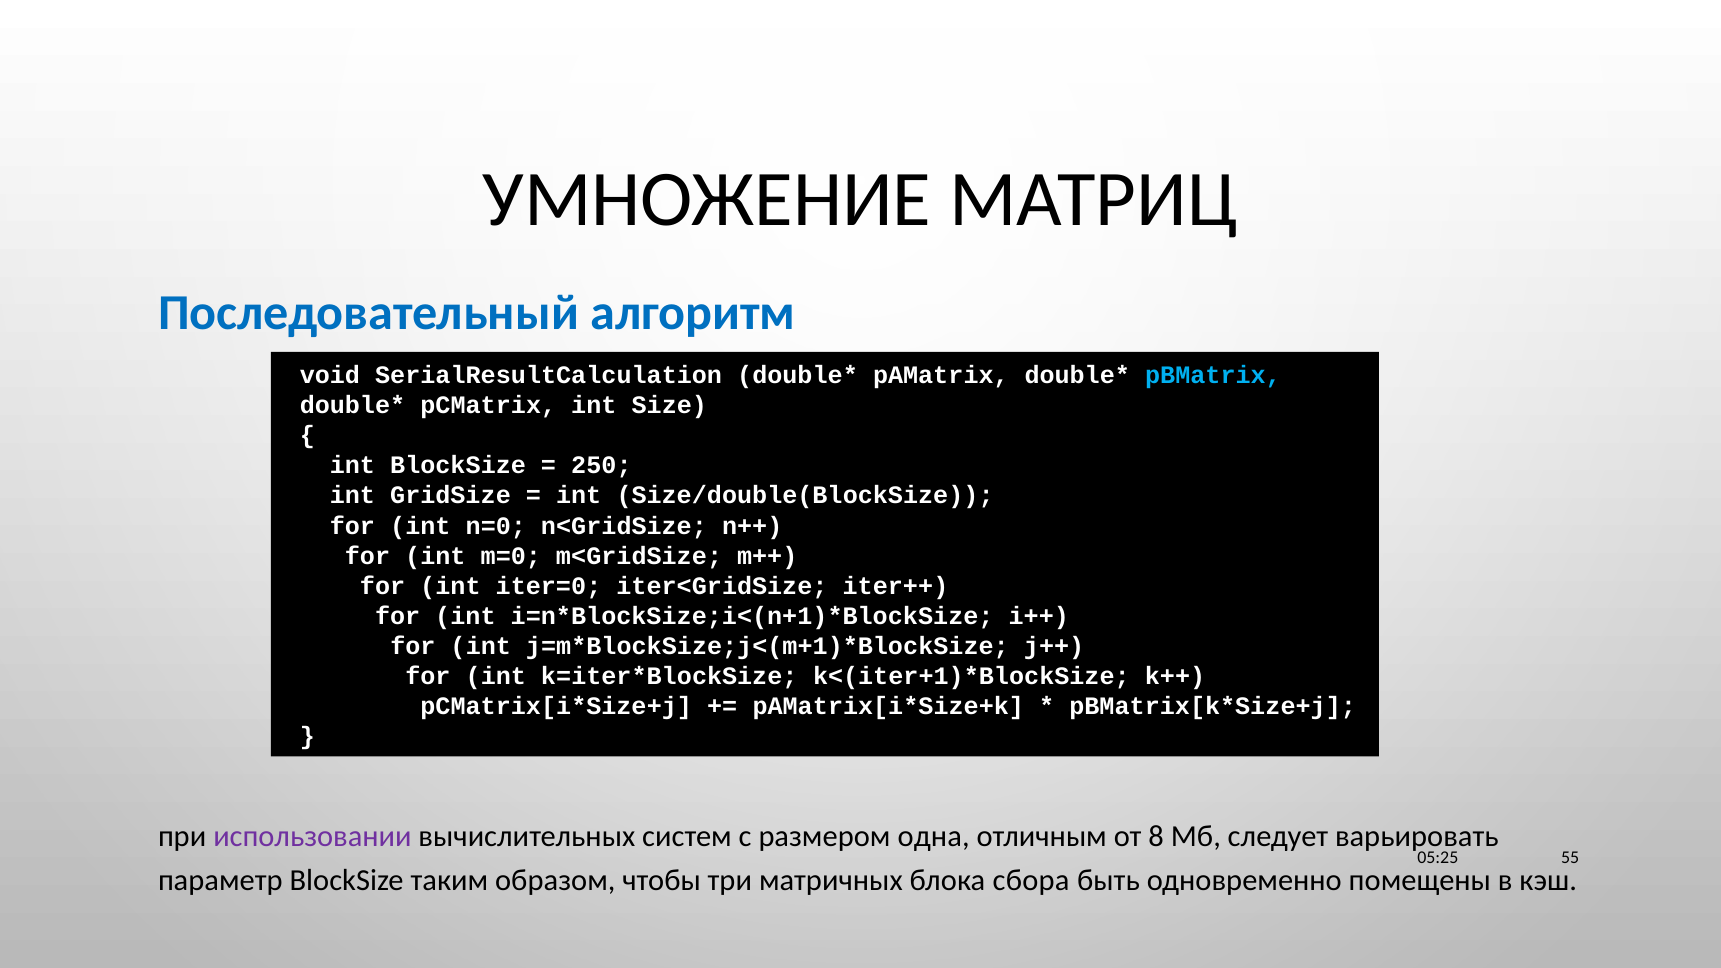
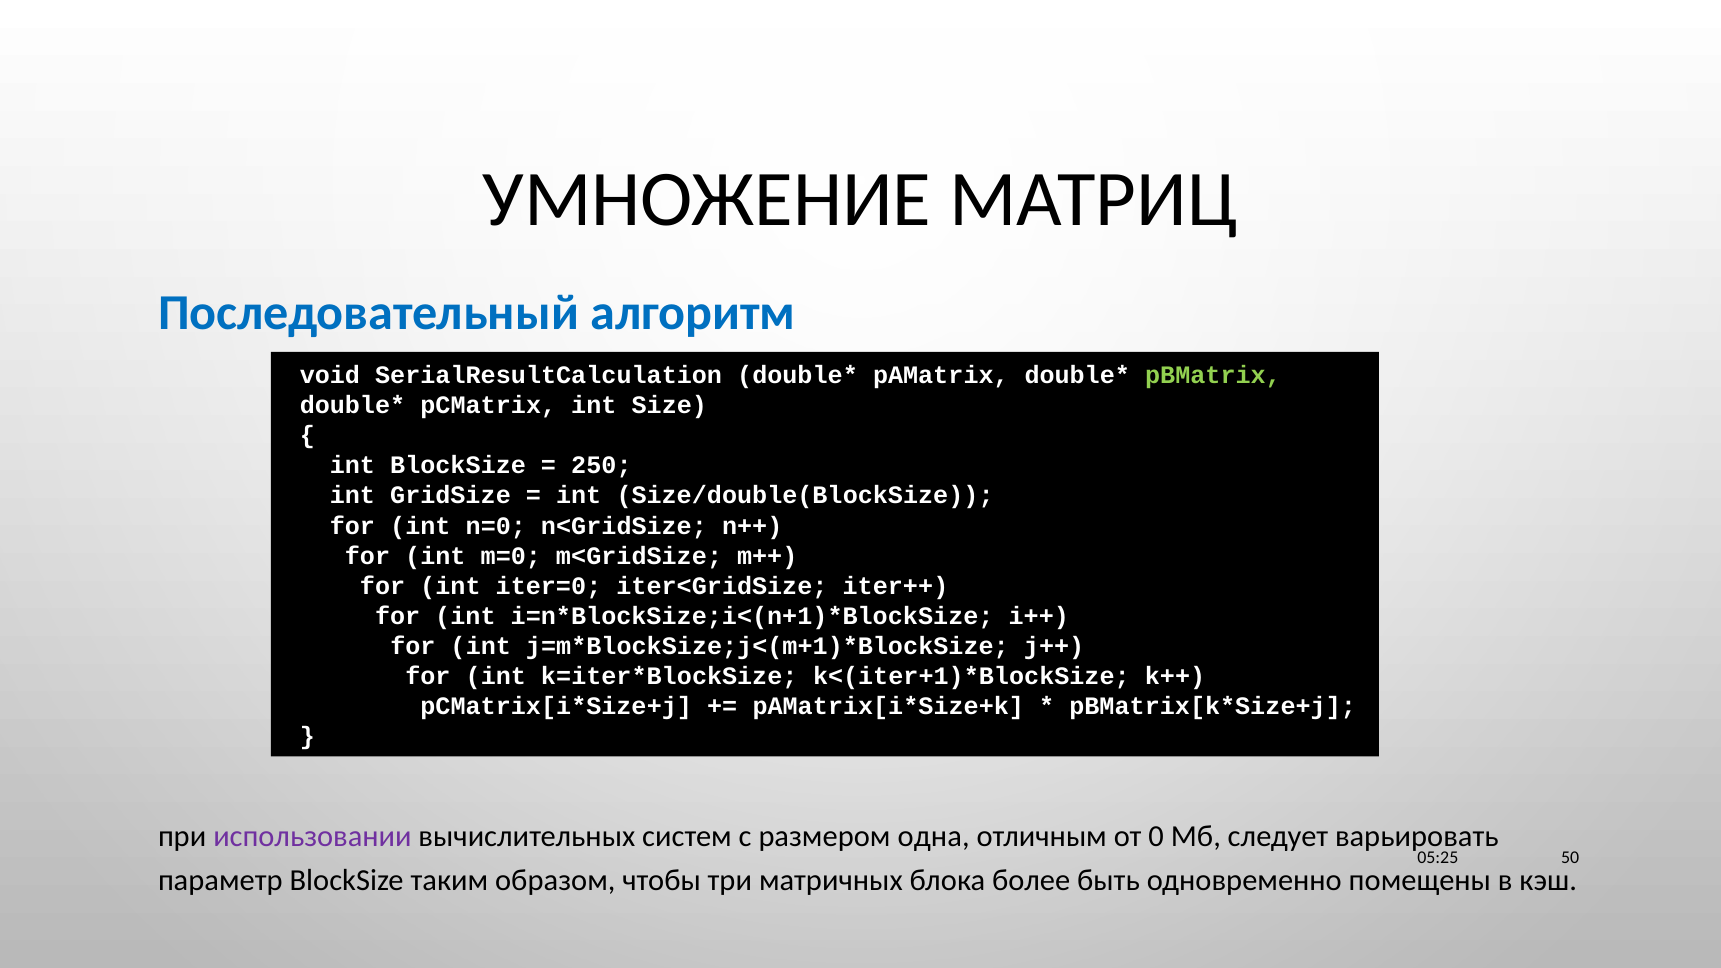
pBMatrix colour: light blue -> light green (1213, 375)
8: 8 -> 0 (1156, 836)
55: 55 -> 50 (1570, 857)
сбора: сбора -> более (1031, 880)
